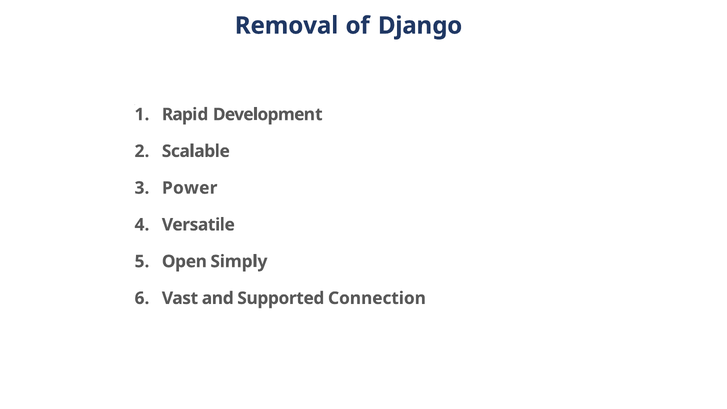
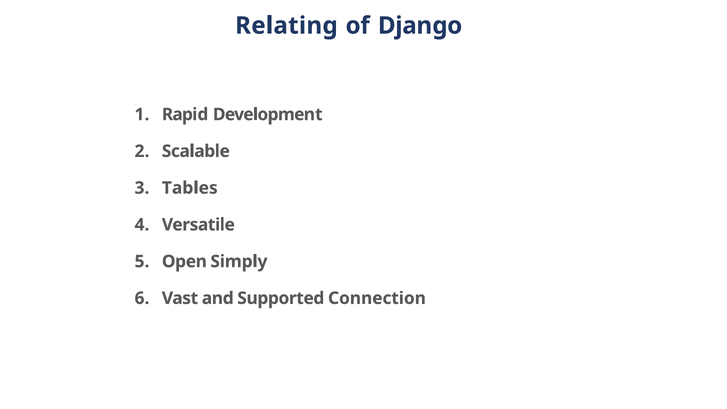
Removal: Removal -> Relating (286, 26)
Power: Power -> Tables (190, 188)
